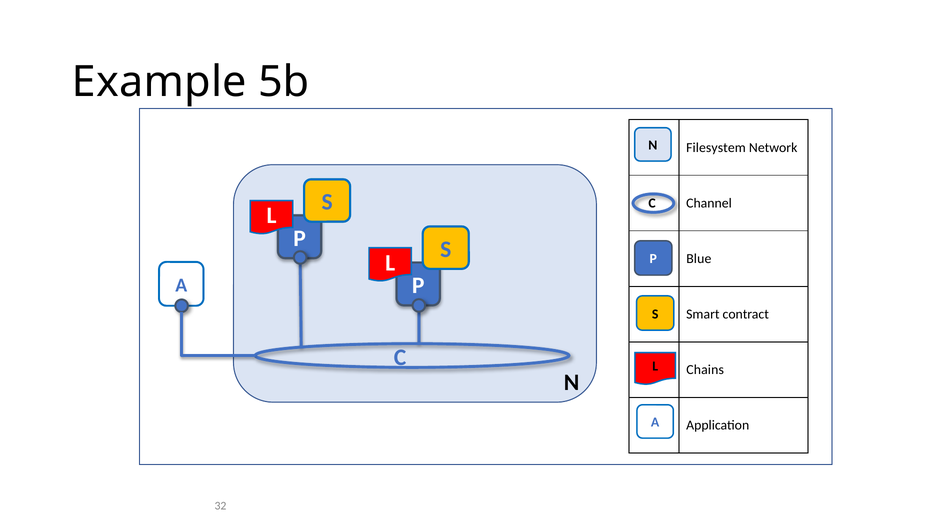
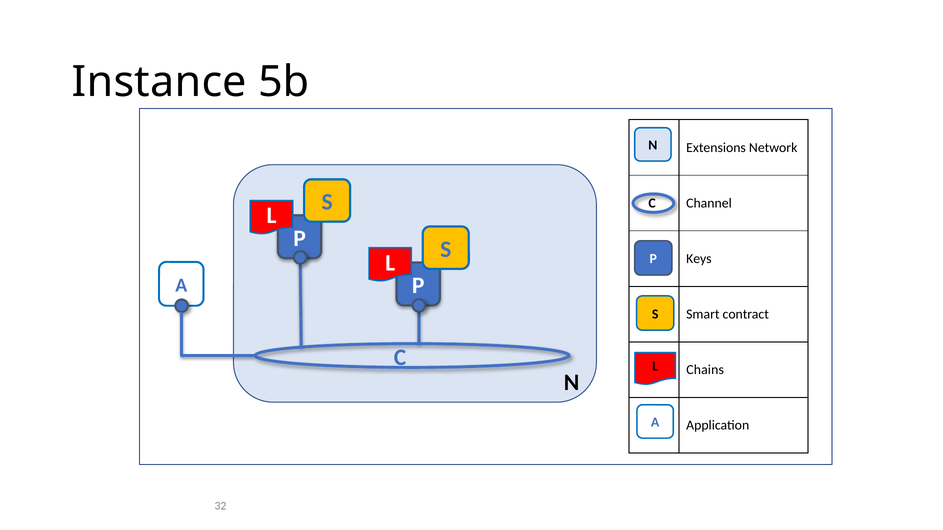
Example: Example -> Instance (159, 82)
Filesystem: Filesystem -> Extensions (716, 148)
Blue: Blue -> Keys (699, 259)
